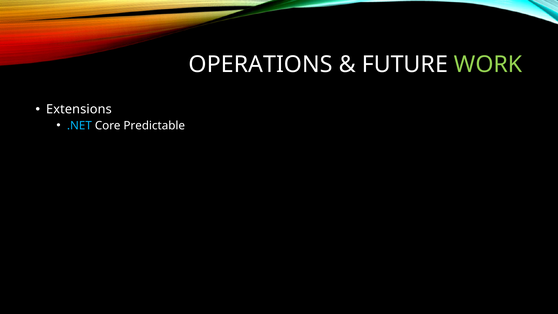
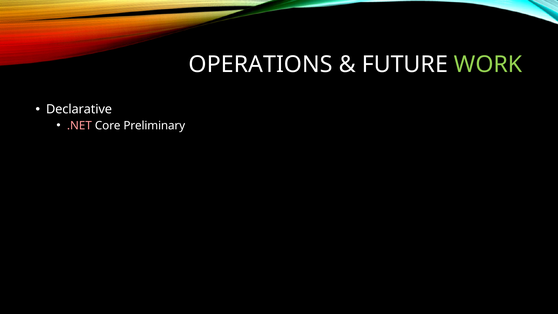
Extensions: Extensions -> Declarative (79, 109)
.NET colour: light blue -> pink (79, 125)
Predictable: Predictable -> Preliminary (154, 125)
